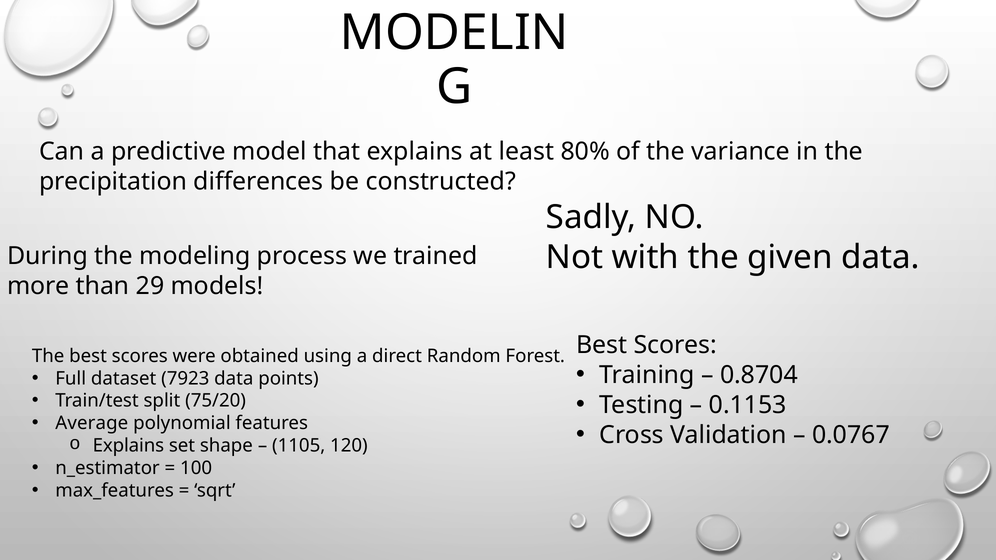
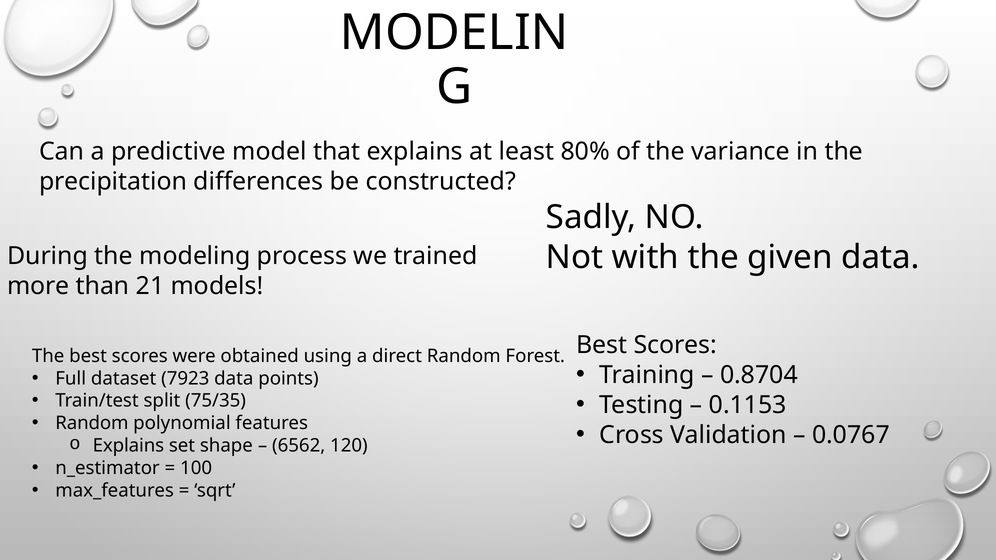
29: 29 -> 21 (150, 286)
75/20: 75/20 -> 75/35 (216, 401)
Average: Average -> Random (92, 423)
1105: 1105 -> 6562 (299, 446)
